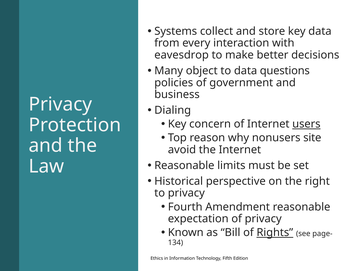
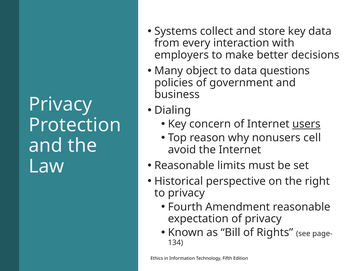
eavesdrop: eavesdrop -> employers (182, 55)
site: site -> cell (312, 138)
Rights underline: present -> none (275, 233)
